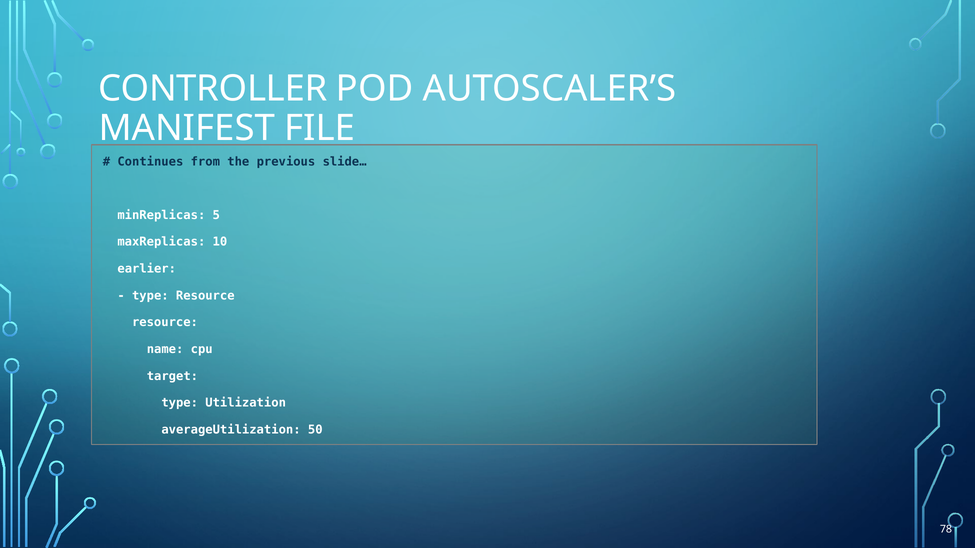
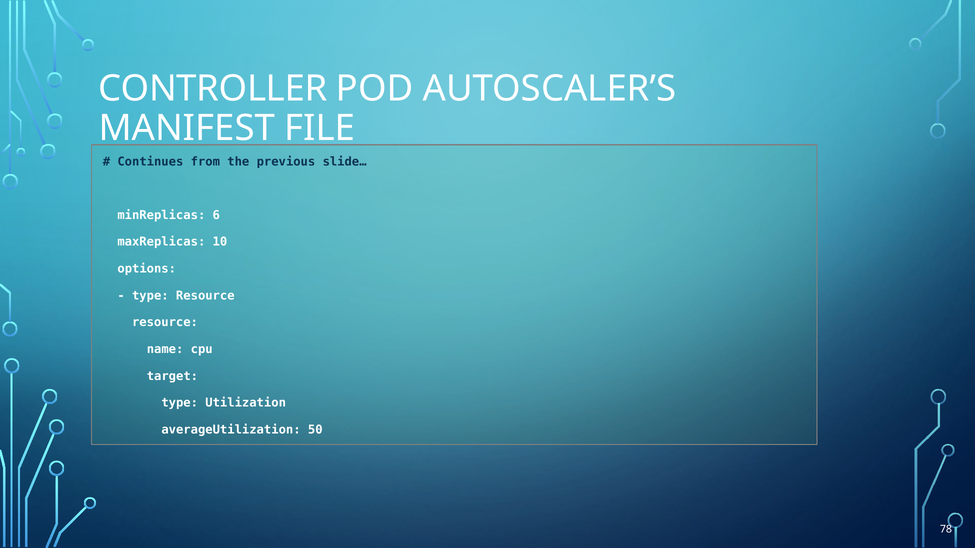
5: 5 -> 6 (216, 215)
earlier: earlier -> options (147, 269)
